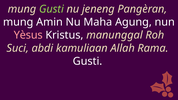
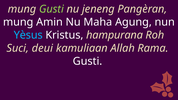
Yèsus colour: pink -> light blue (28, 35)
manunggal: manunggal -> hampurana (115, 35)
abdi: abdi -> deui (42, 48)
